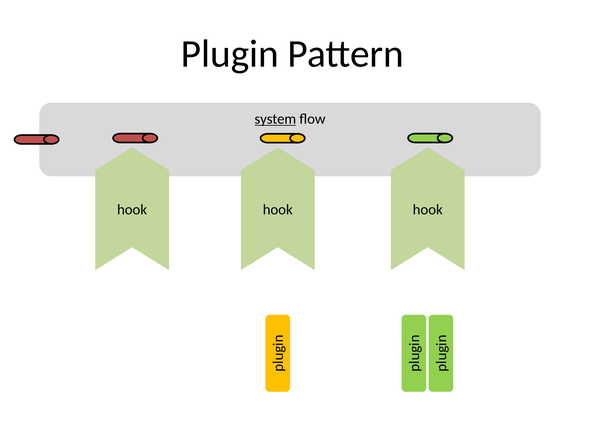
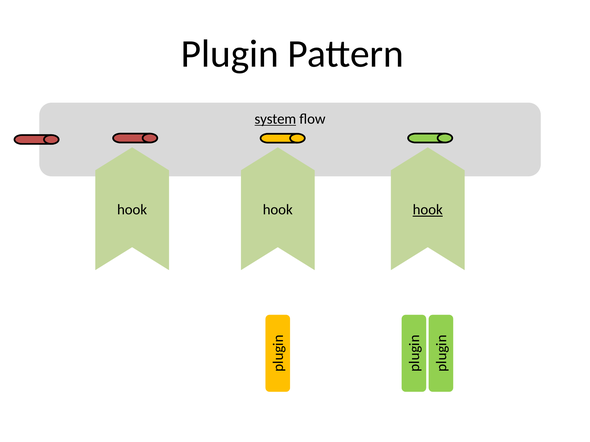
hook underline: none -> present (428, 210)
